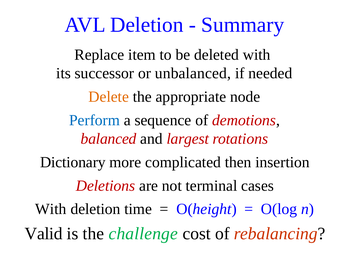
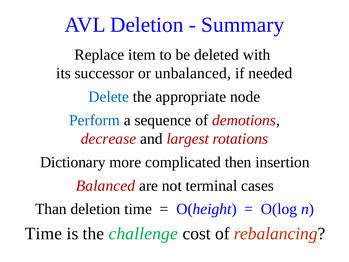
Delete colour: orange -> blue (109, 97)
balanced: balanced -> decrease (109, 139)
Deletions: Deletions -> Balanced (105, 185)
With: With -> Than (51, 209)
Valid: Valid -> Time (43, 233)
